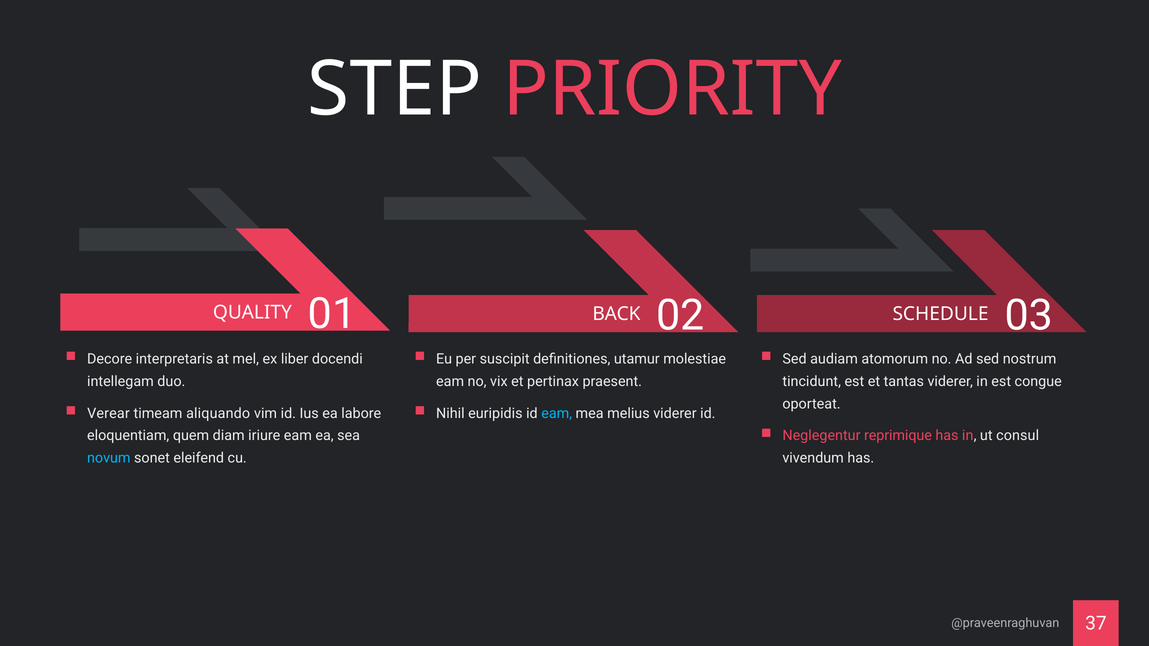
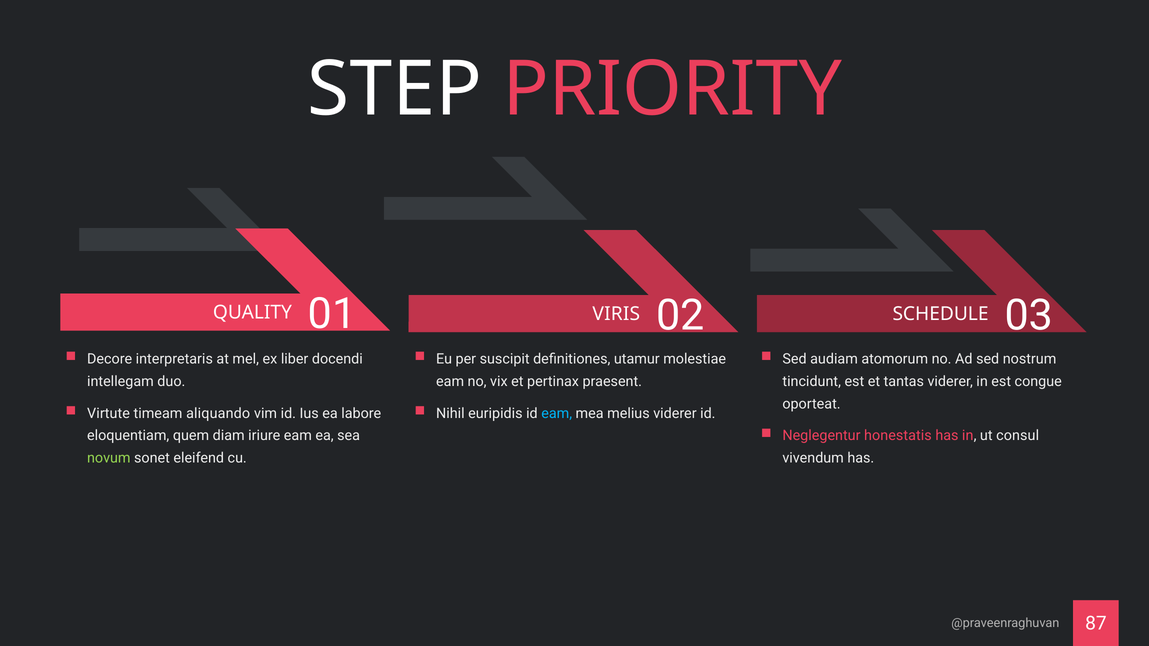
BACK: BACK -> VIRIS (616, 314)
Verear: Verear -> Virtute (109, 413)
reprimique: reprimique -> honestatis (898, 436)
novum colour: light blue -> light green (109, 458)
37: 37 -> 87 (1096, 624)
